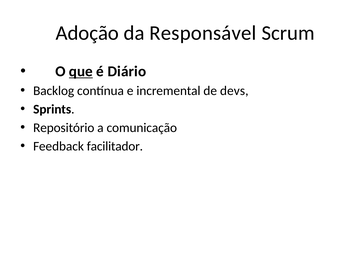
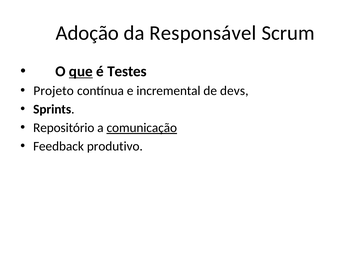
Diário: Diário -> Testes (127, 71)
Backlog: Backlog -> Projeto (54, 91)
comunicação underline: none -> present (142, 128)
facilitador: facilitador -> produtivo (115, 146)
